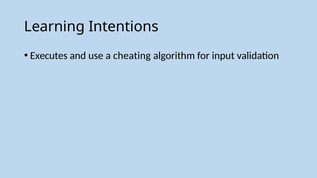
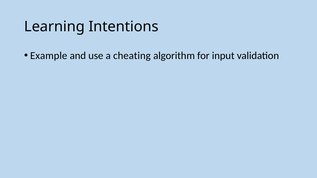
Executes: Executes -> Example (49, 56)
